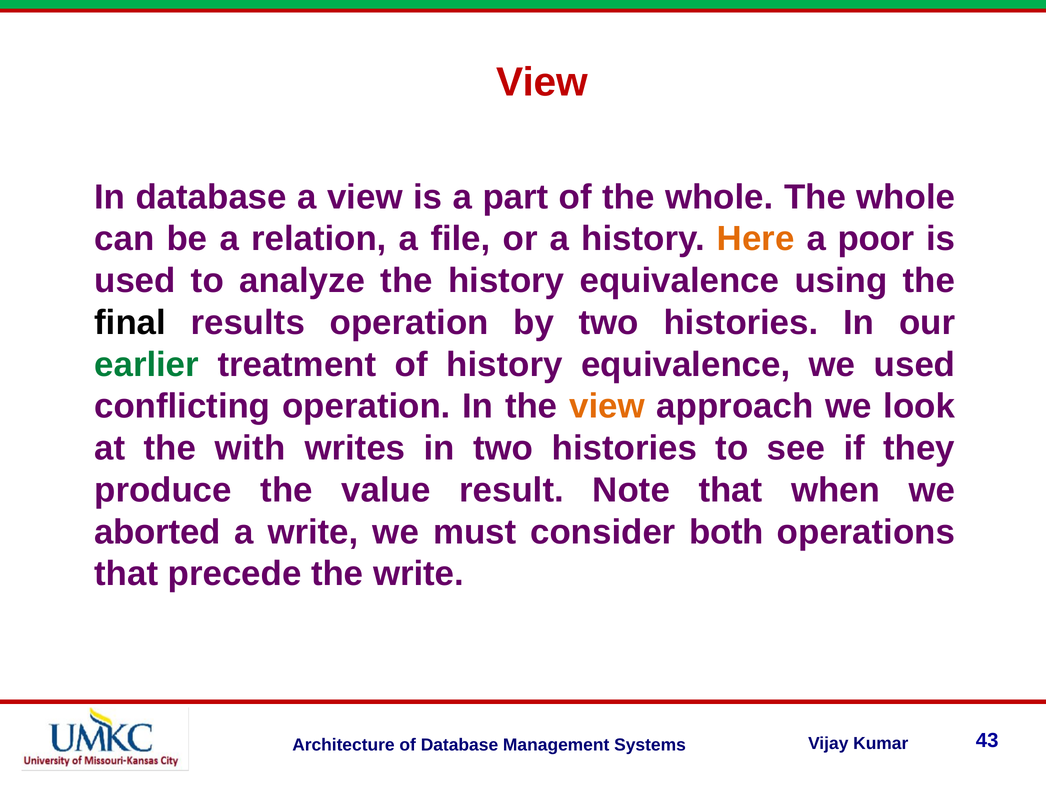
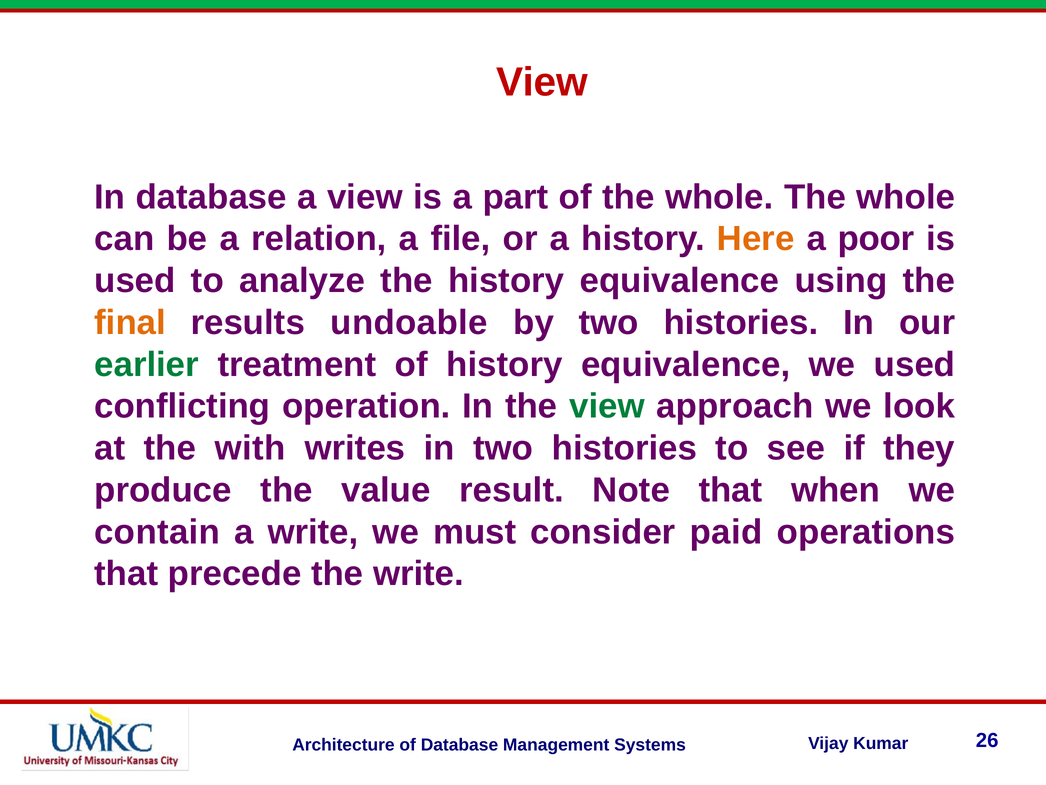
final colour: black -> orange (130, 323)
results operation: operation -> undoable (409, 323)
view colour: orange -> green (607, 406)
aborted: aborted -> contain (157, 532)
both: both -> paid (726, 532)
43: 43 -> 26 (987, 740)
